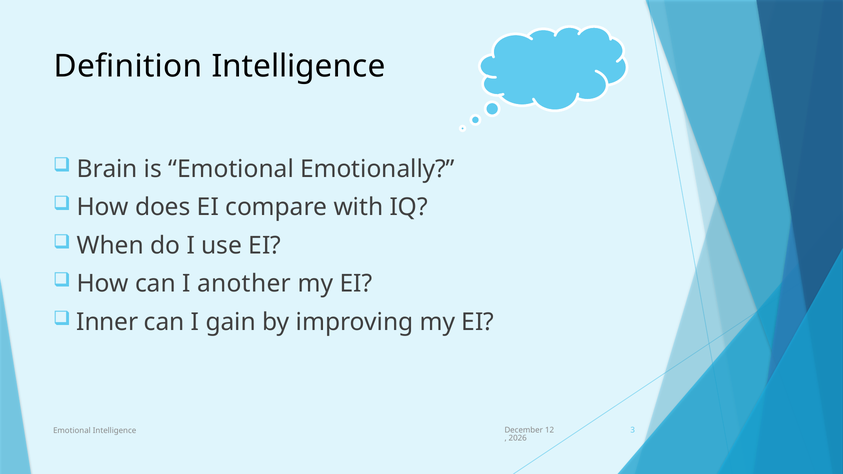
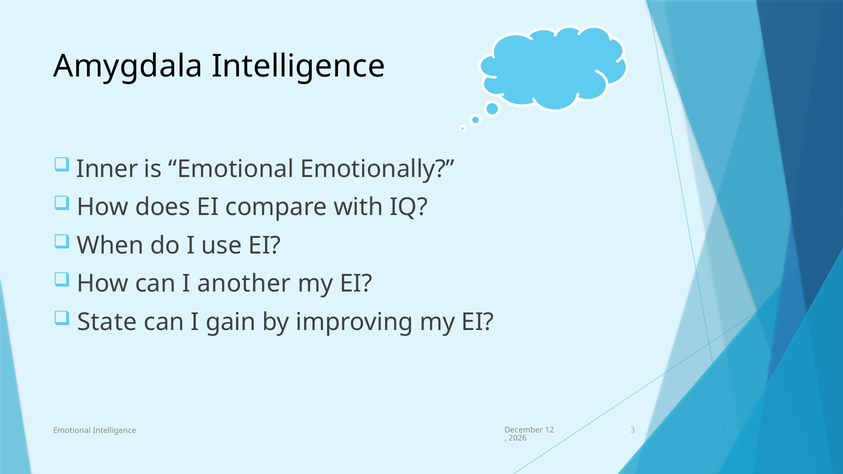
Definition: Definition -> Amygdala (128, 66)
Brain: Brain -> Inner (107, 169)
Inner: Inner -> State (107, 322)
